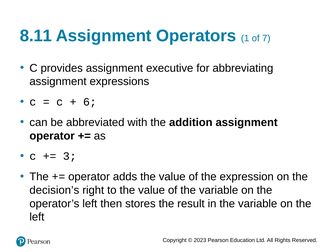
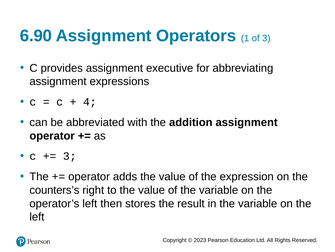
8.11: 8.11 -> 6.90 (36, 36)
of 7: 7 -> 3 (266, 38)
6: 6 -> 4 (90, 102)
decision’s: decision’s -> counters’s (54, 190)
